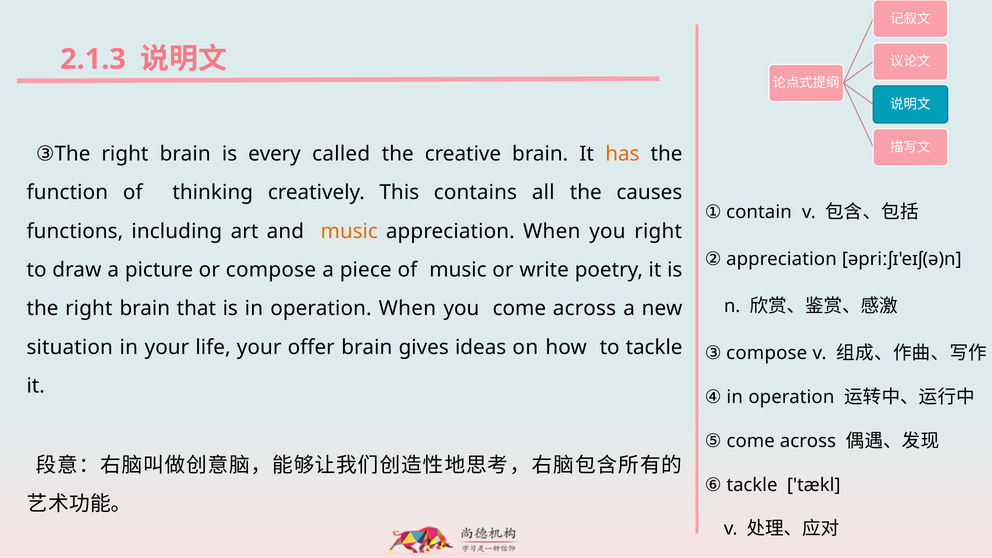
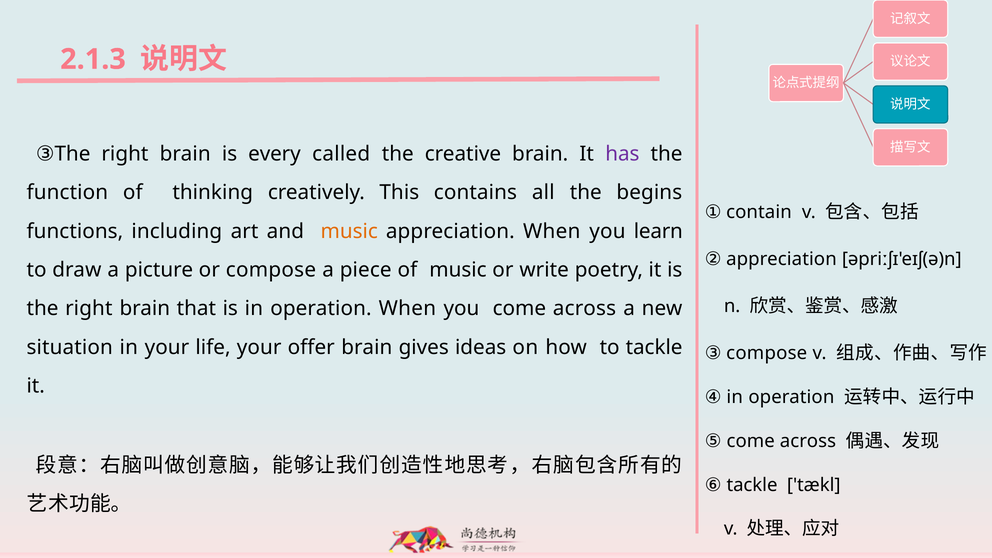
has colour: orange -> purple (622, 154)
causes: causes -> begins (649, 193)
you right: right -> learn (658, 231)
